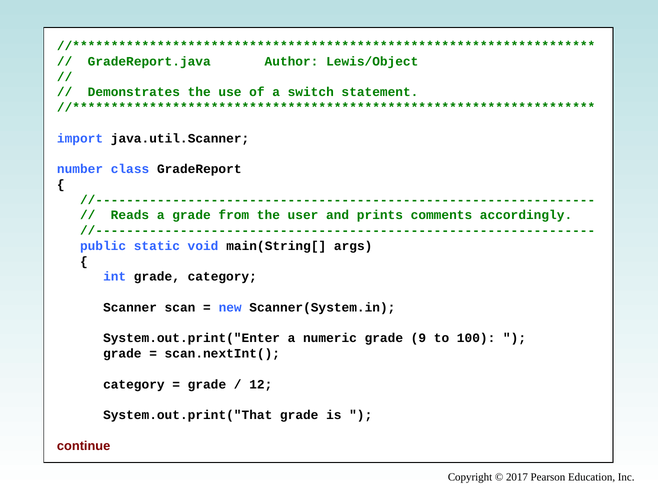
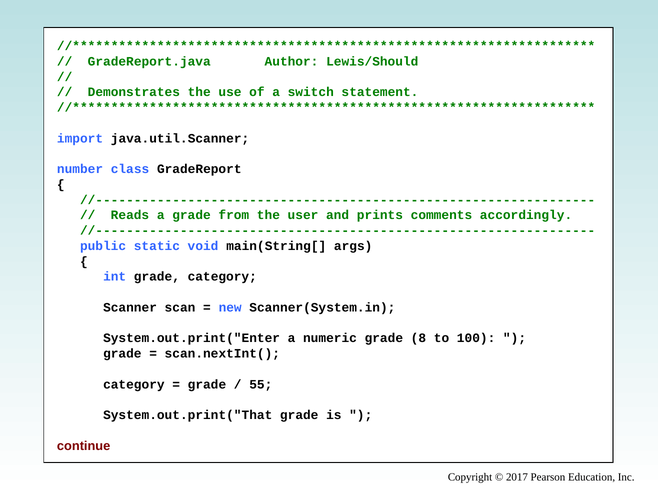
Lewis/Object: Lewis/Object -> Lewis/Should (372, 61)
9: 9 -> 8 (418, 338)
12: 12 -> 55 (261, 384)
